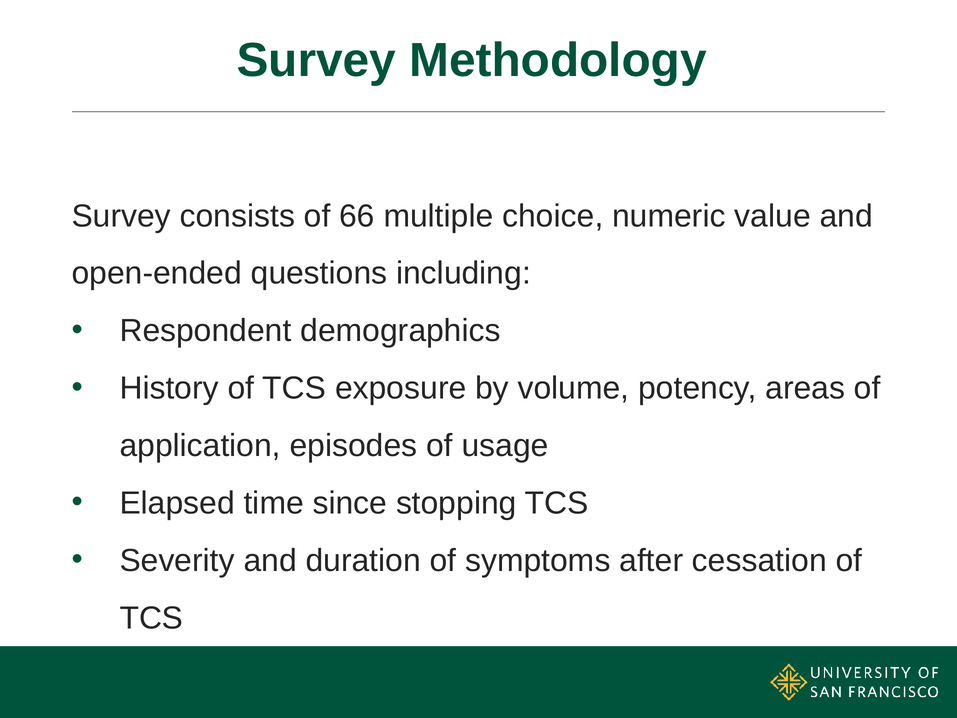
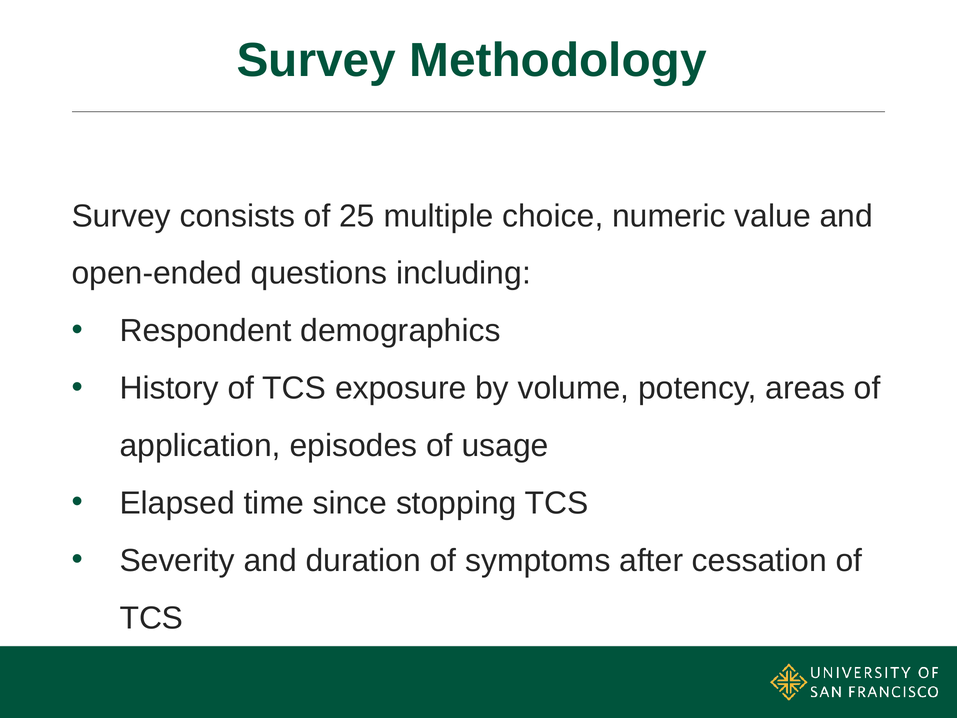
66: 66 -> 25 (357, 216)
